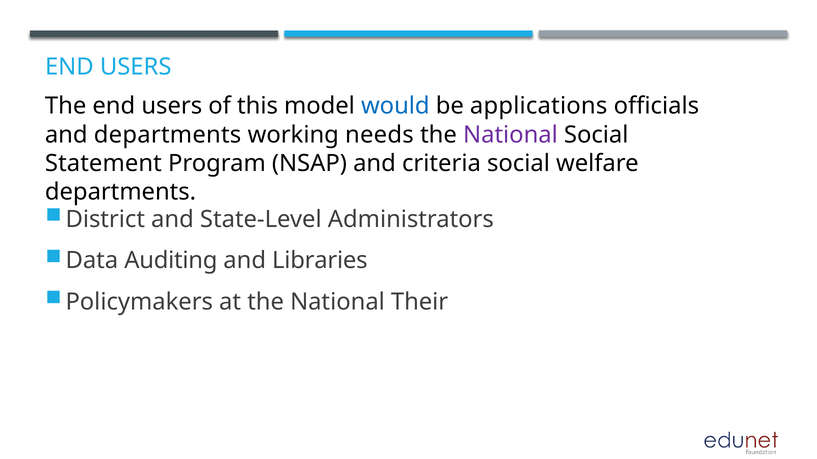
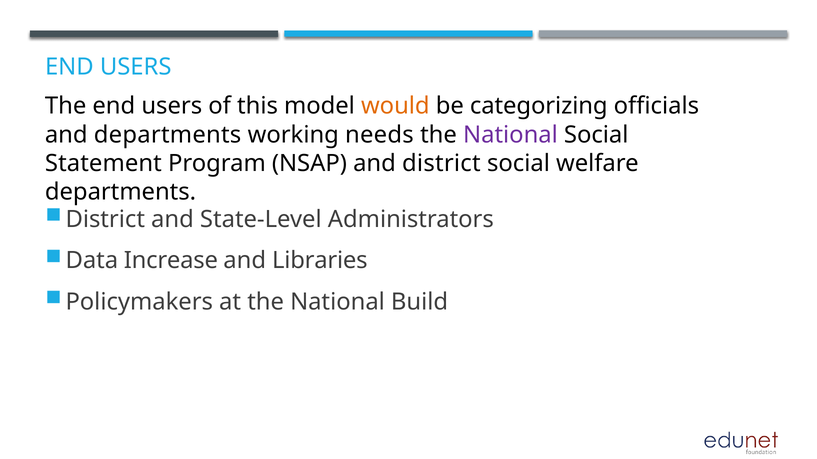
would colour: blue -> orange (395, 106)
applications: applications -> categorizing (539, 106)
and criteria: criteria -> district (441, 163)
Auditing: Auditing -> Increase (171, 261)
Their: Their -> Build (420, 302)
